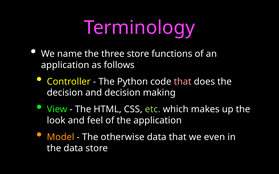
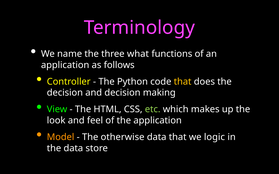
three store: store -> what (138, 54)
that colour: pink -> yellow (183, 82)
even: even -> logic (214, 137)
